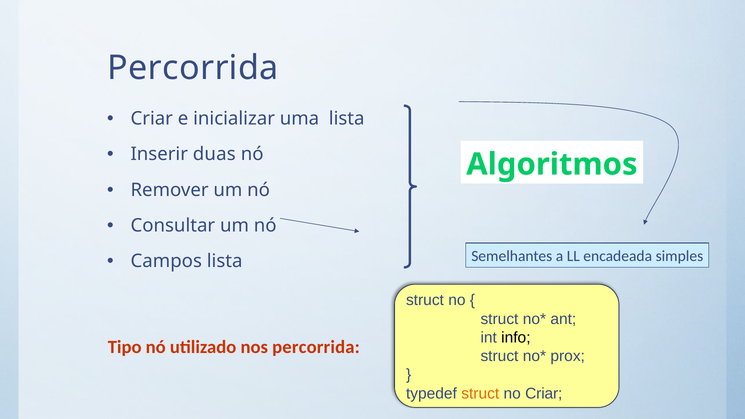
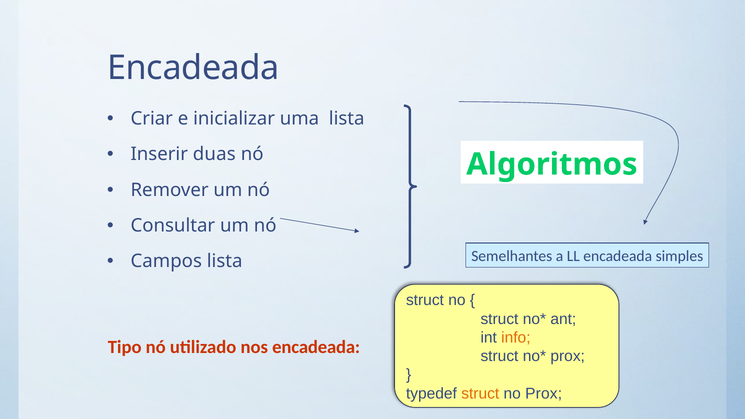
Percorrida: Percorrida -> Encadeada (193, 68)
info colour: black -> orange (516, 338)
nos percorrida: percorrida -> encadeada (316, 347)
no Criar: Criar -> Prox (544, 394)
